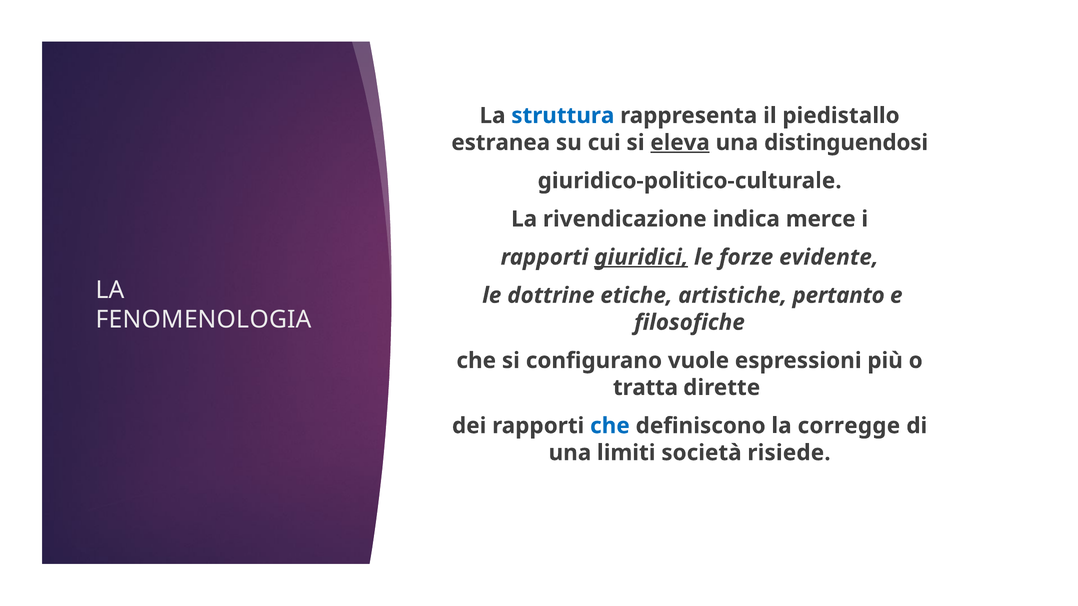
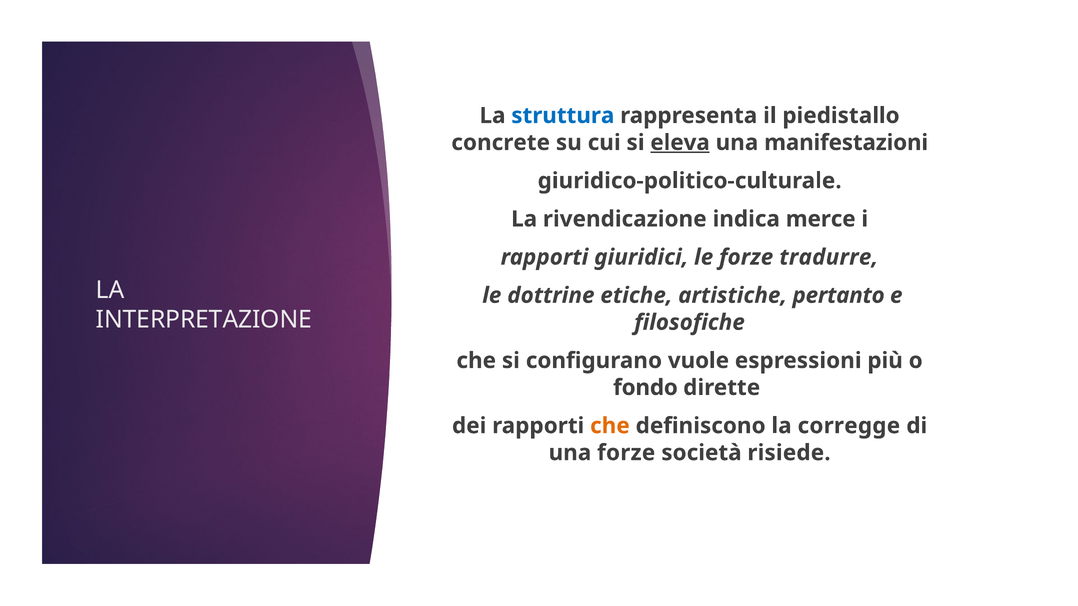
estranea: estranea -> concrete (501, 143)
distinguendosi: distinguendosi -> manifestazioni (846, 143)
giuridici underline: present -> none (641, 257)
evidente: evidente -> tradurre (829, 257)
FENOMENOLOGIA: FENOMENOLOGIA -> INTERPRETAZIONE (204, 320)
tratta: tratta -> fondo (646, 388)
che colour: blue -> orange (610, 426)
una limiti: limiti -> forze (626, 453)
